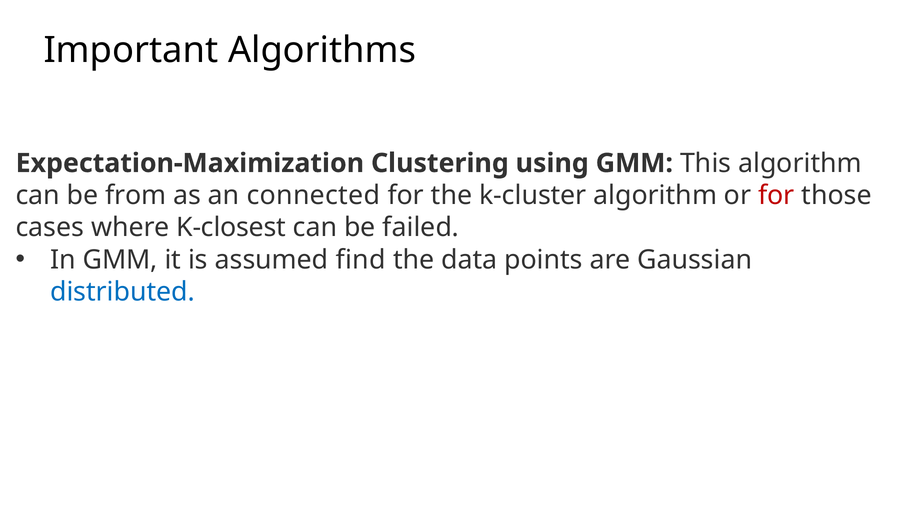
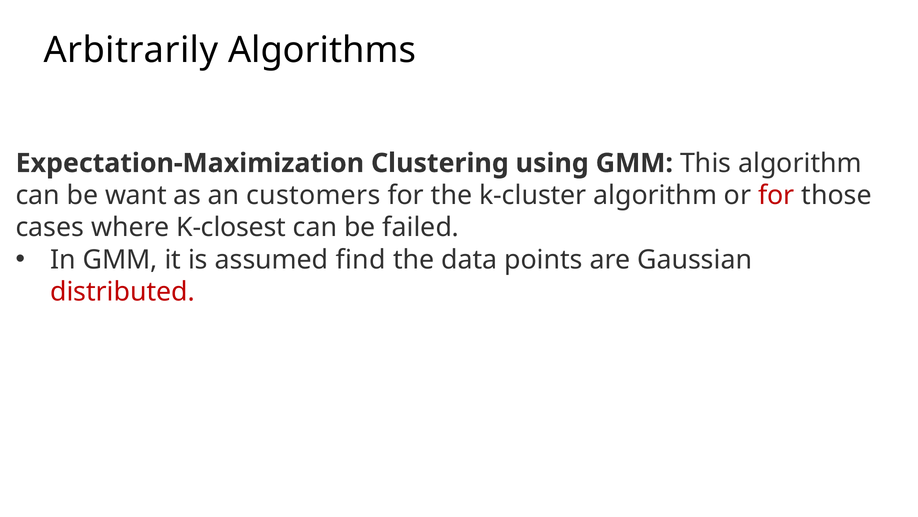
Important: Important -> Arbitrarily (131, 50)
from: from -> want (136, 195)
connected: connected -> customers (313, 195)
distributed colour: blue -> red (123, 292)
